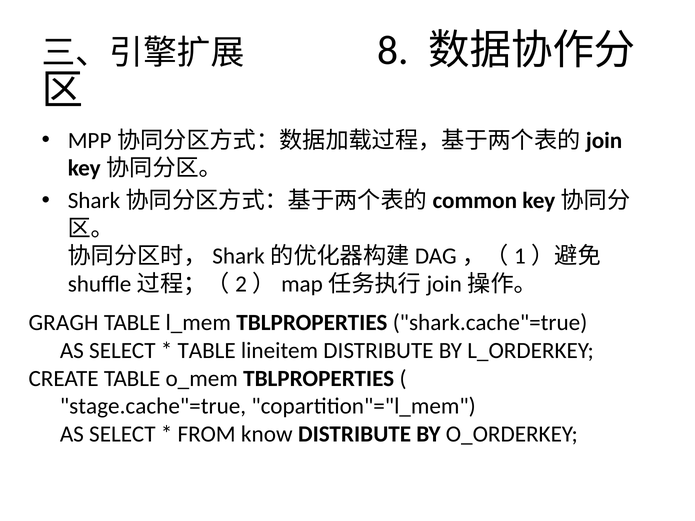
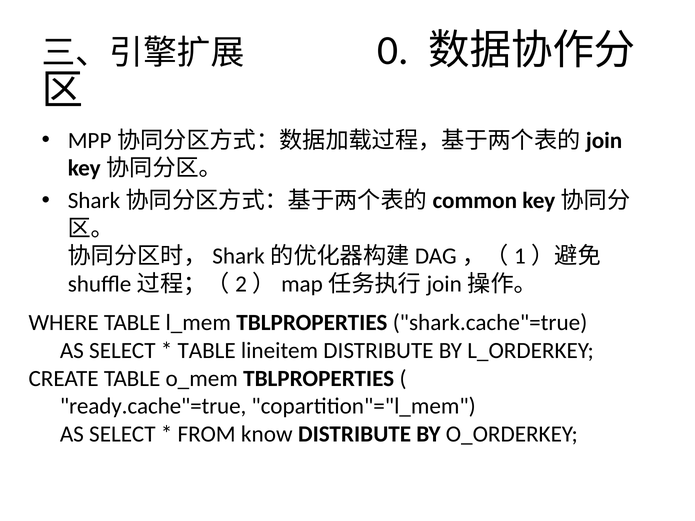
8: 8 -> 0 (393, 51)
GRAGH: GRAGH -> WHERE (64, 323)
stage.cache"=true: stage.cache"=true -> ready.cache"=true (153, 406)
